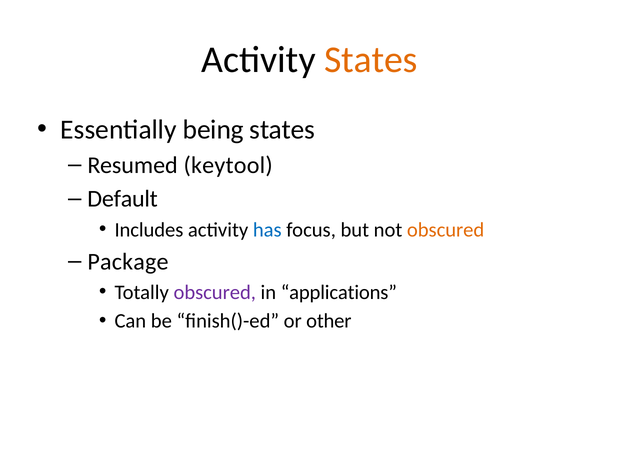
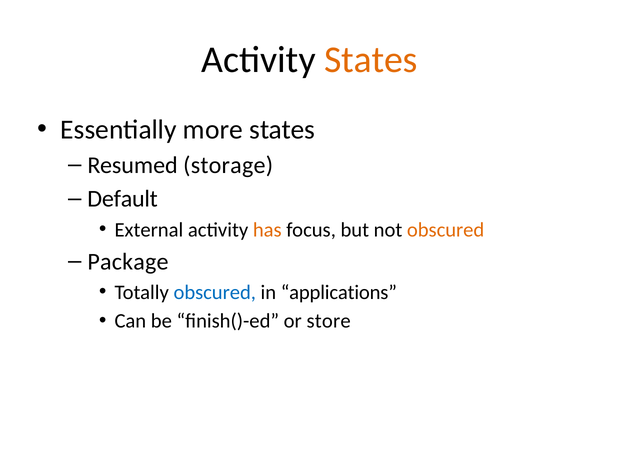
being: being -> more (213, 130)
keytool: keytool -> storage (228, 165)
Includes: Includes -> External (149, 230)
has colour: blue -> orange (267, 230)
obscured colour: purple -> blue (215, 292)
other: other -> store (329, 321)
